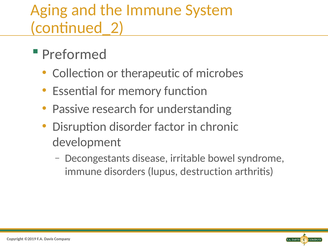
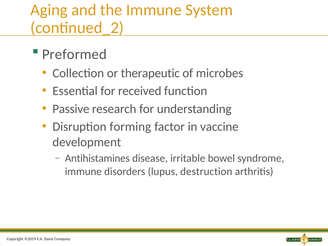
memory: memory -> received (140, 91)
disorder: disorder -> forming (130, 127)
chronic: chronic -> vaccine (219, 127)
Decongestants: Decongestants -> Antihistamines (97, 158)
